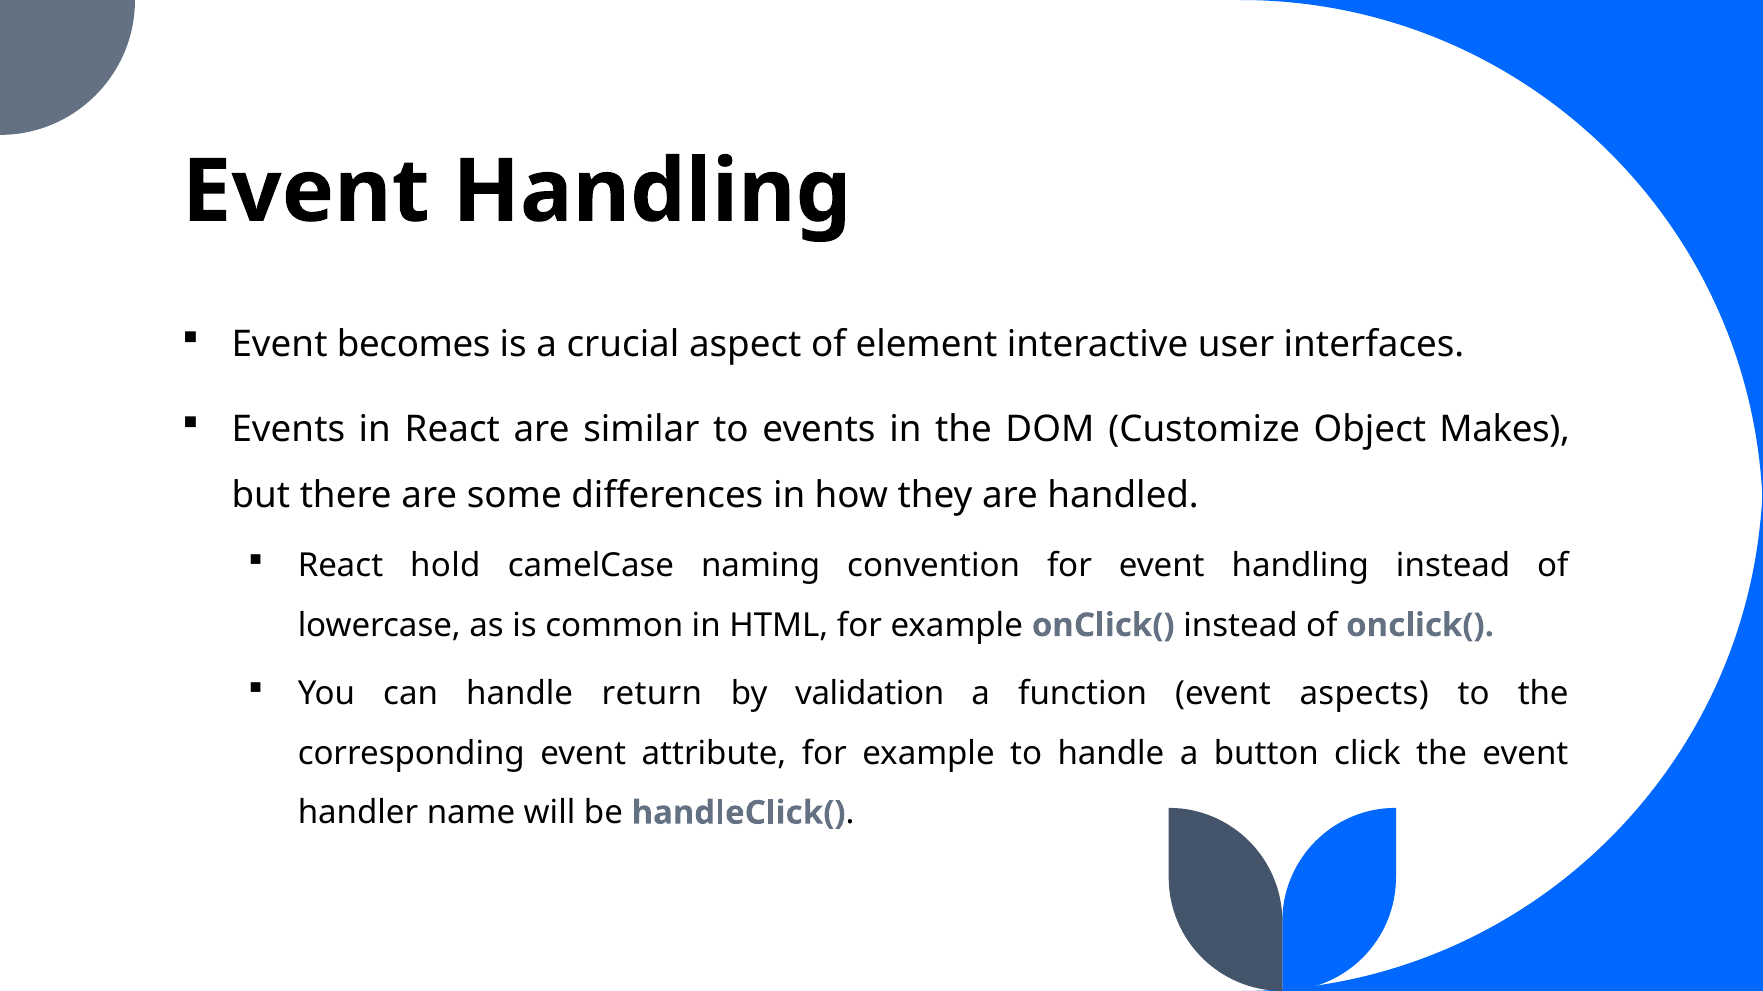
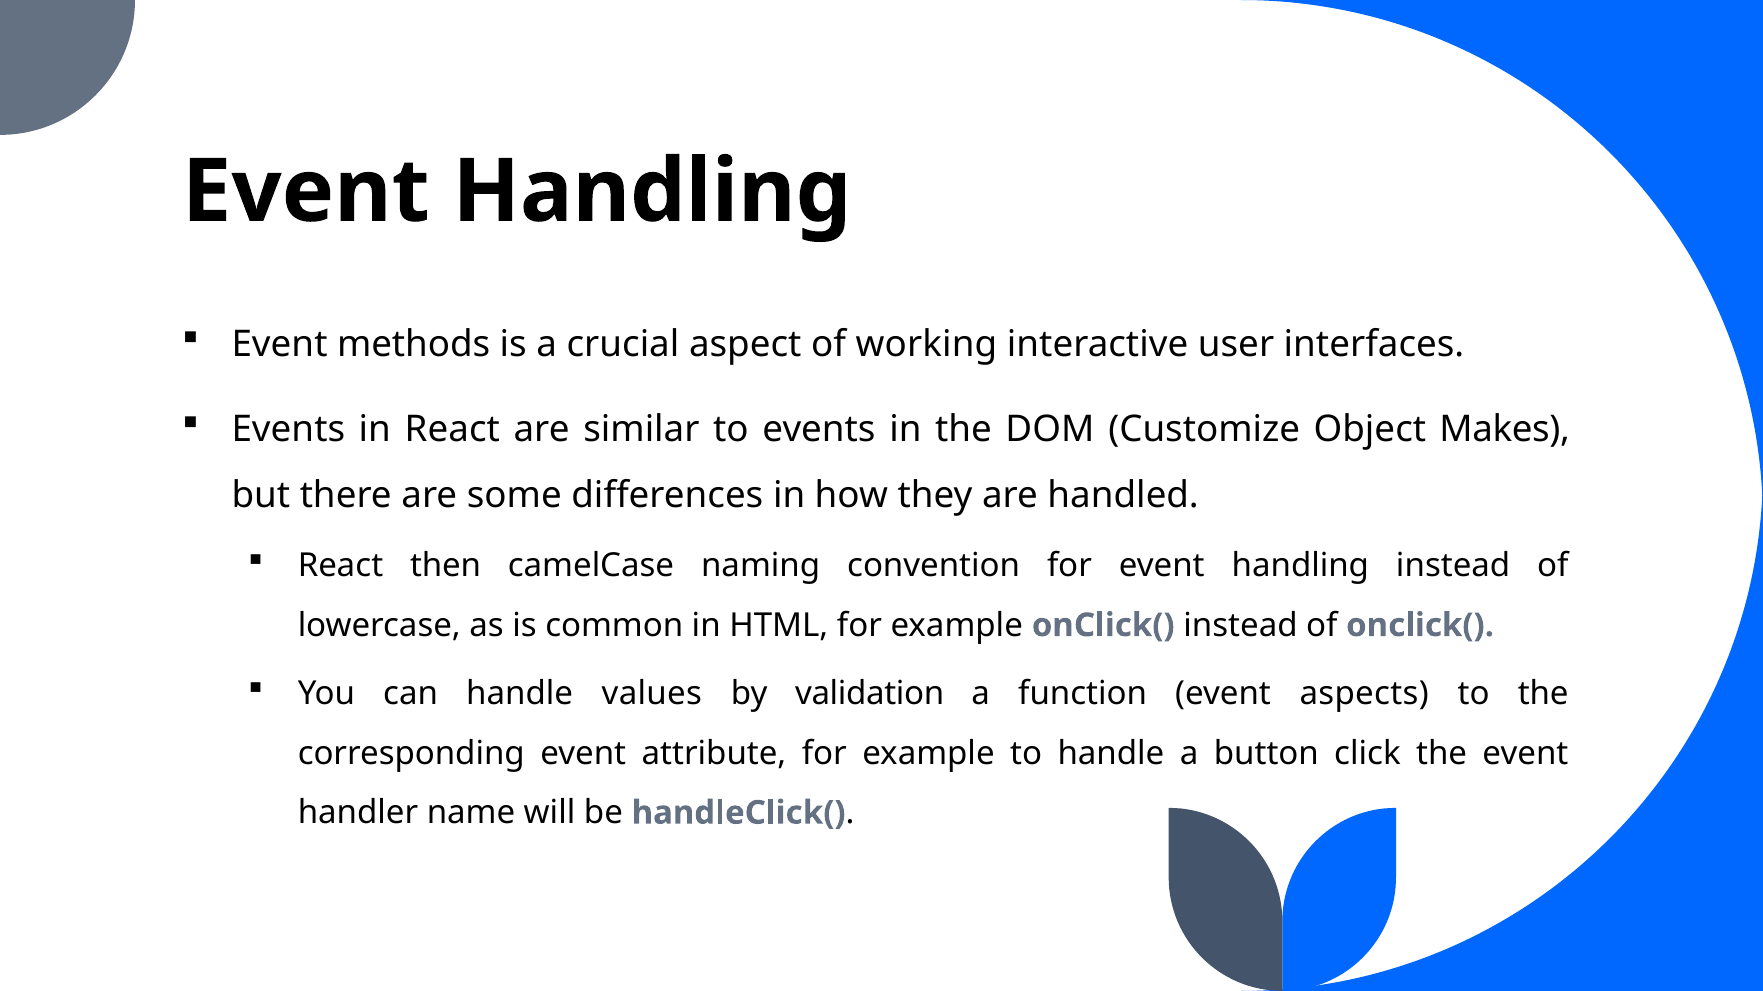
becomes: becomes -> methods (414, 345)
element: element -> working (926, 345)
hold: hold -> then (446, 566)
return: return -> values (652, 694)
